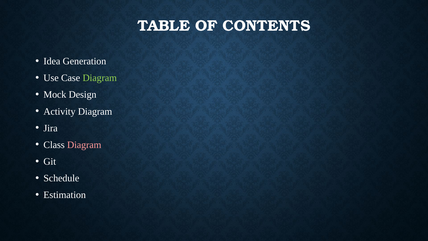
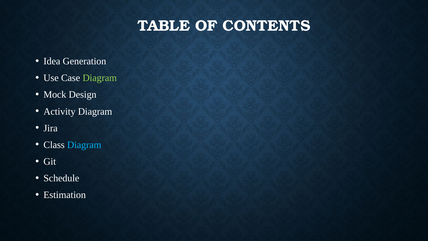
Diagram colour: pink -> light blue (84, 145)
